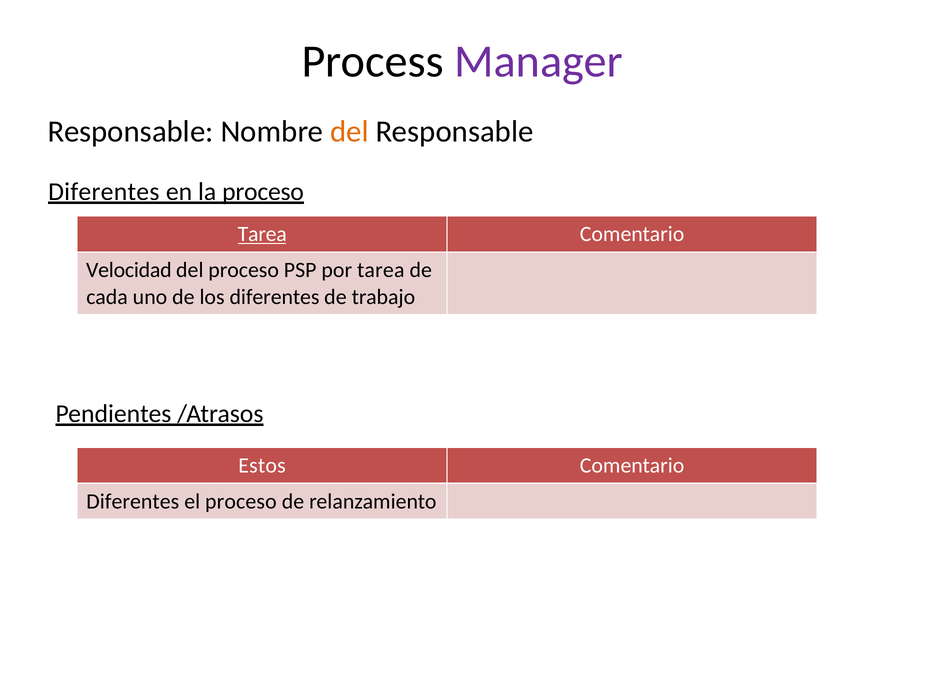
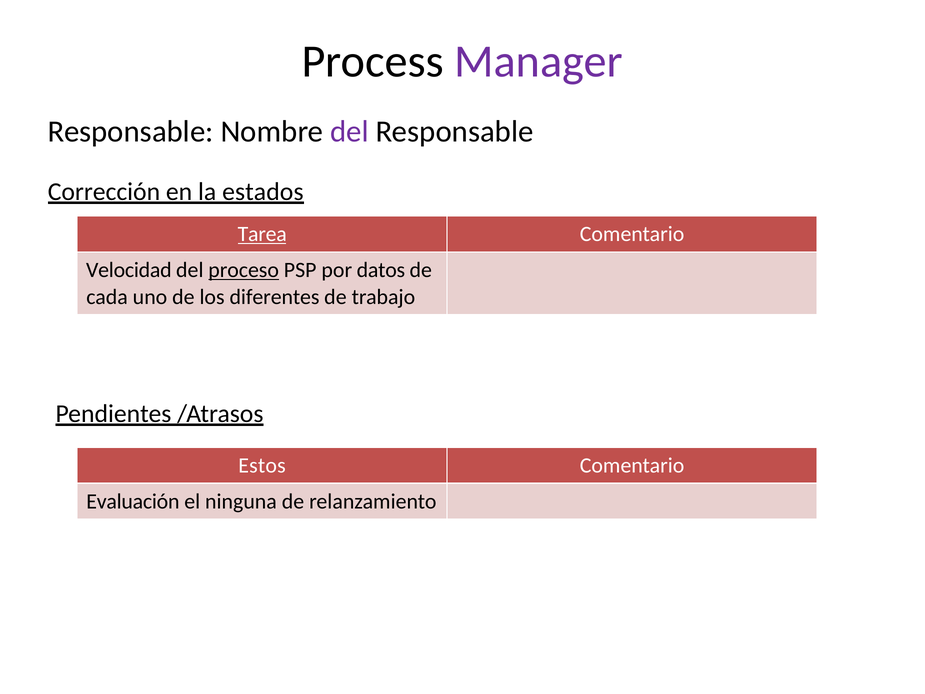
del colour: orange -> purple (349, 132)
Diferentes: Diferentes -> Corrección (104, 192)
la proceso: proceso -> estados (263, 192)
proceso underline: none -> present (244, 270)
por tarea: tarea -> datos (381, 270)
Diferentes: Diferentes -> Evaluación (133, 501)
el proceso: proceso -> ninguna (241, 501)
